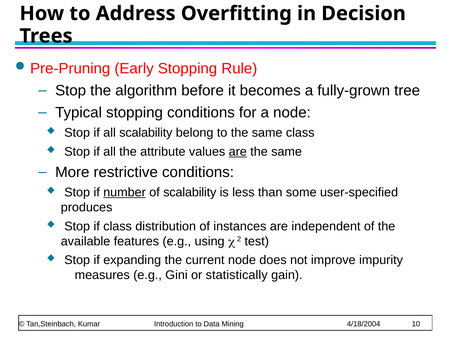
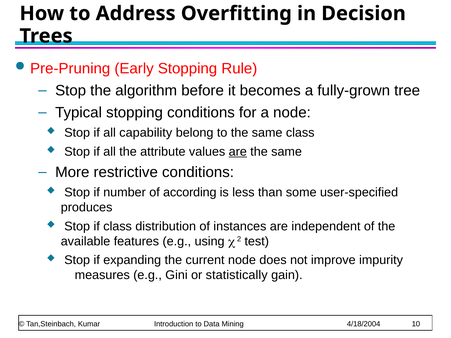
all scalability: scalability -> capability (146, 133)
number underline: present -> none (125, 193)
of scalability: scalability -> according (190, 193)
